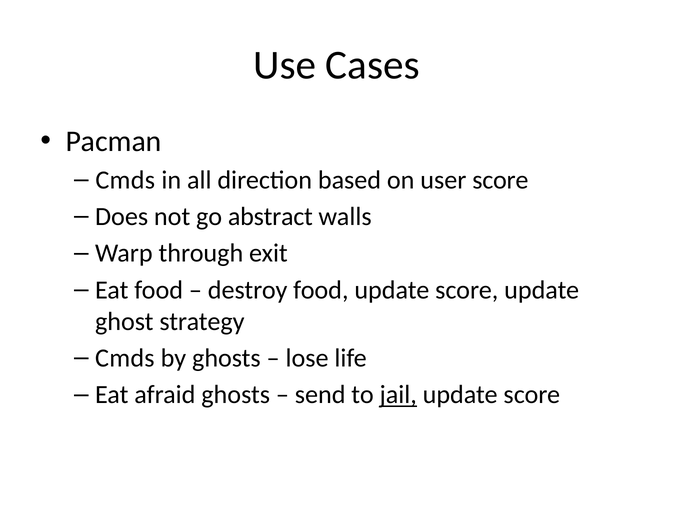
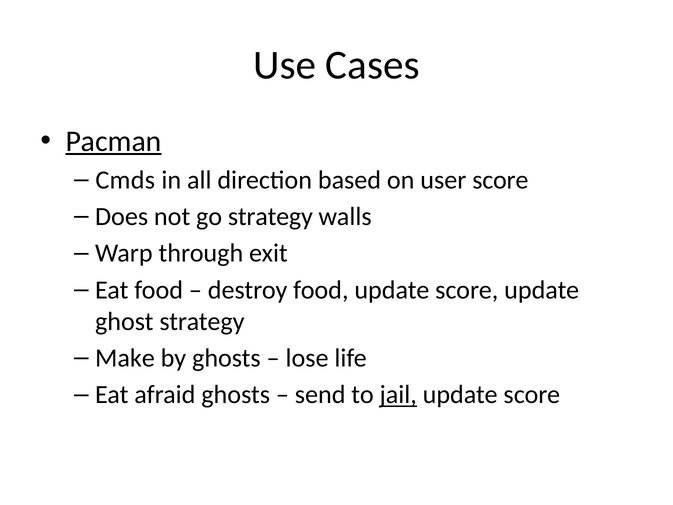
Pacman underline: none -> present (114, 141)
go abstract: abstract -> strategy (270, 216)
Cmds: Cmds -> Make (125, 358)
